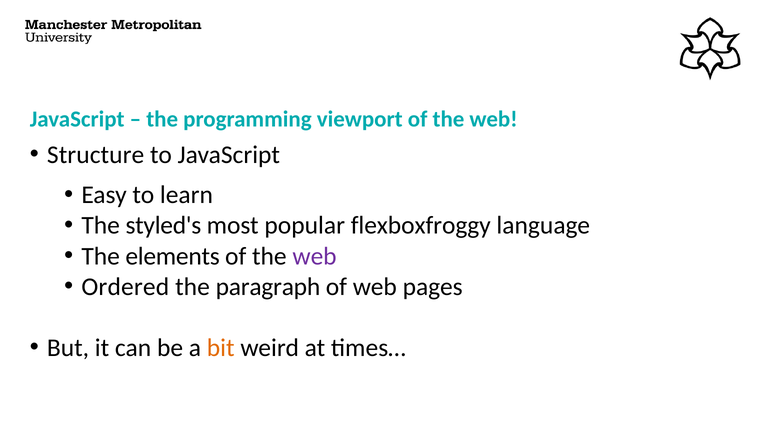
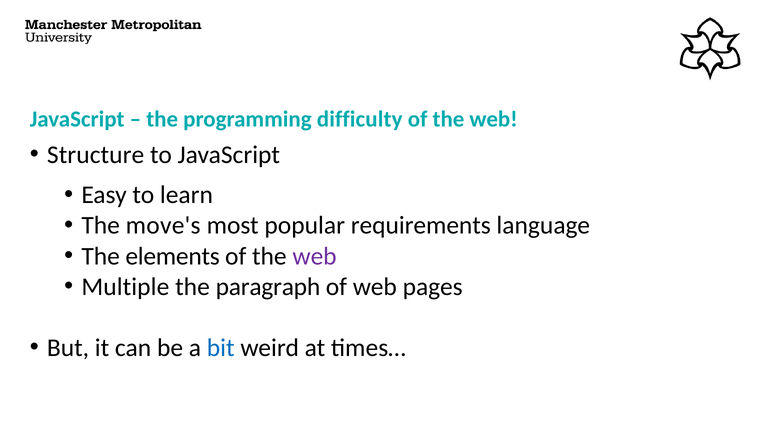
viewport: viewport -> difficulty (360, 119)
styled's: styled's -> move's (163, 226)
flexboxfroggy: flexboxfroggy -> requirements (421, 226)
Ordered: Ordered -> Multiple (125, 287)
bit colour: orange -> blue (221, 348)
